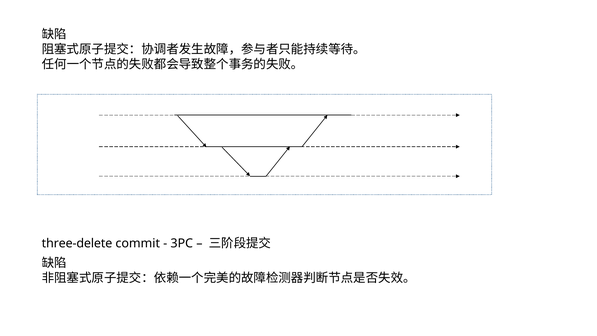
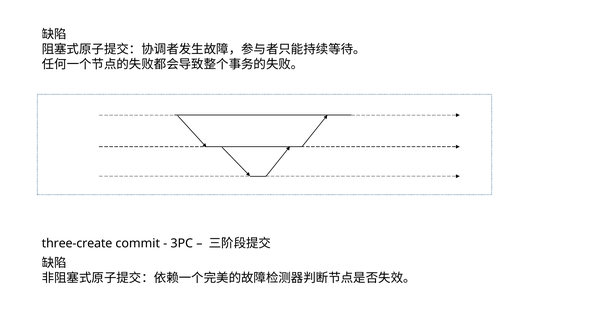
three-delete: three-delete -> three-create (77, 243)
